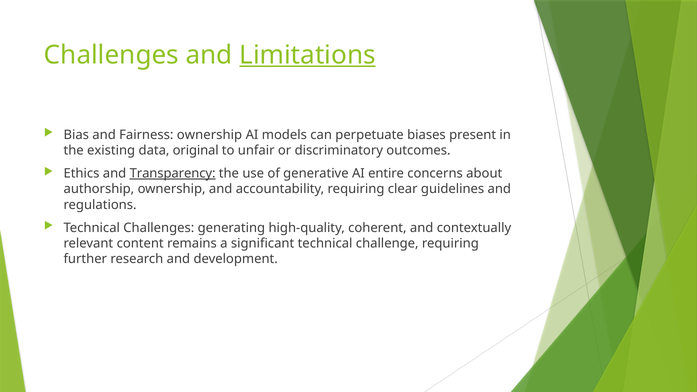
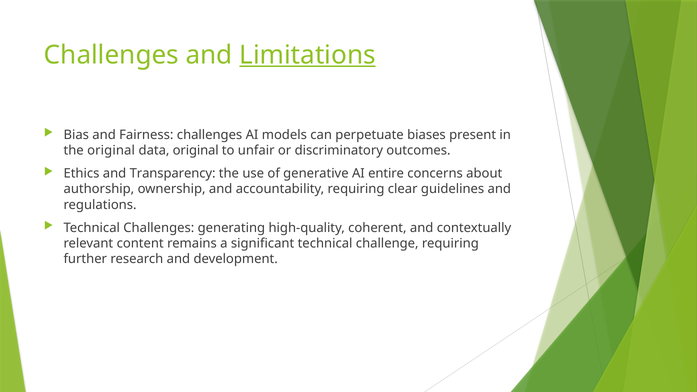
Fairness ownership: ownership -> challenges (210, 135)
the existing: existing -> original (111, 151)
Transparency underline: present -> none (173, 174)
